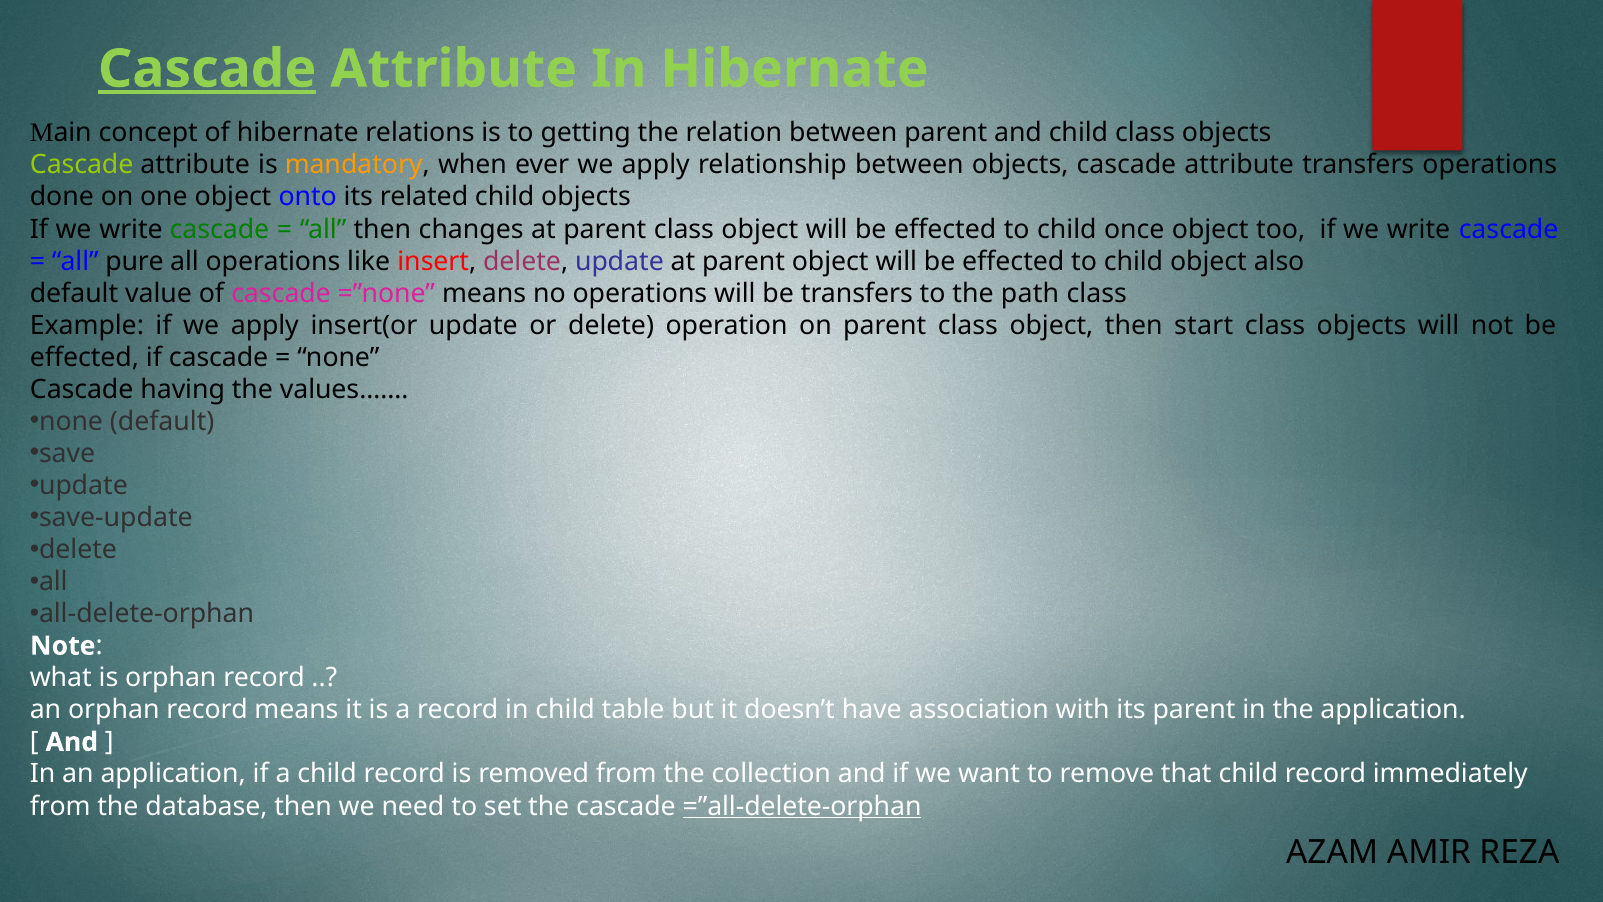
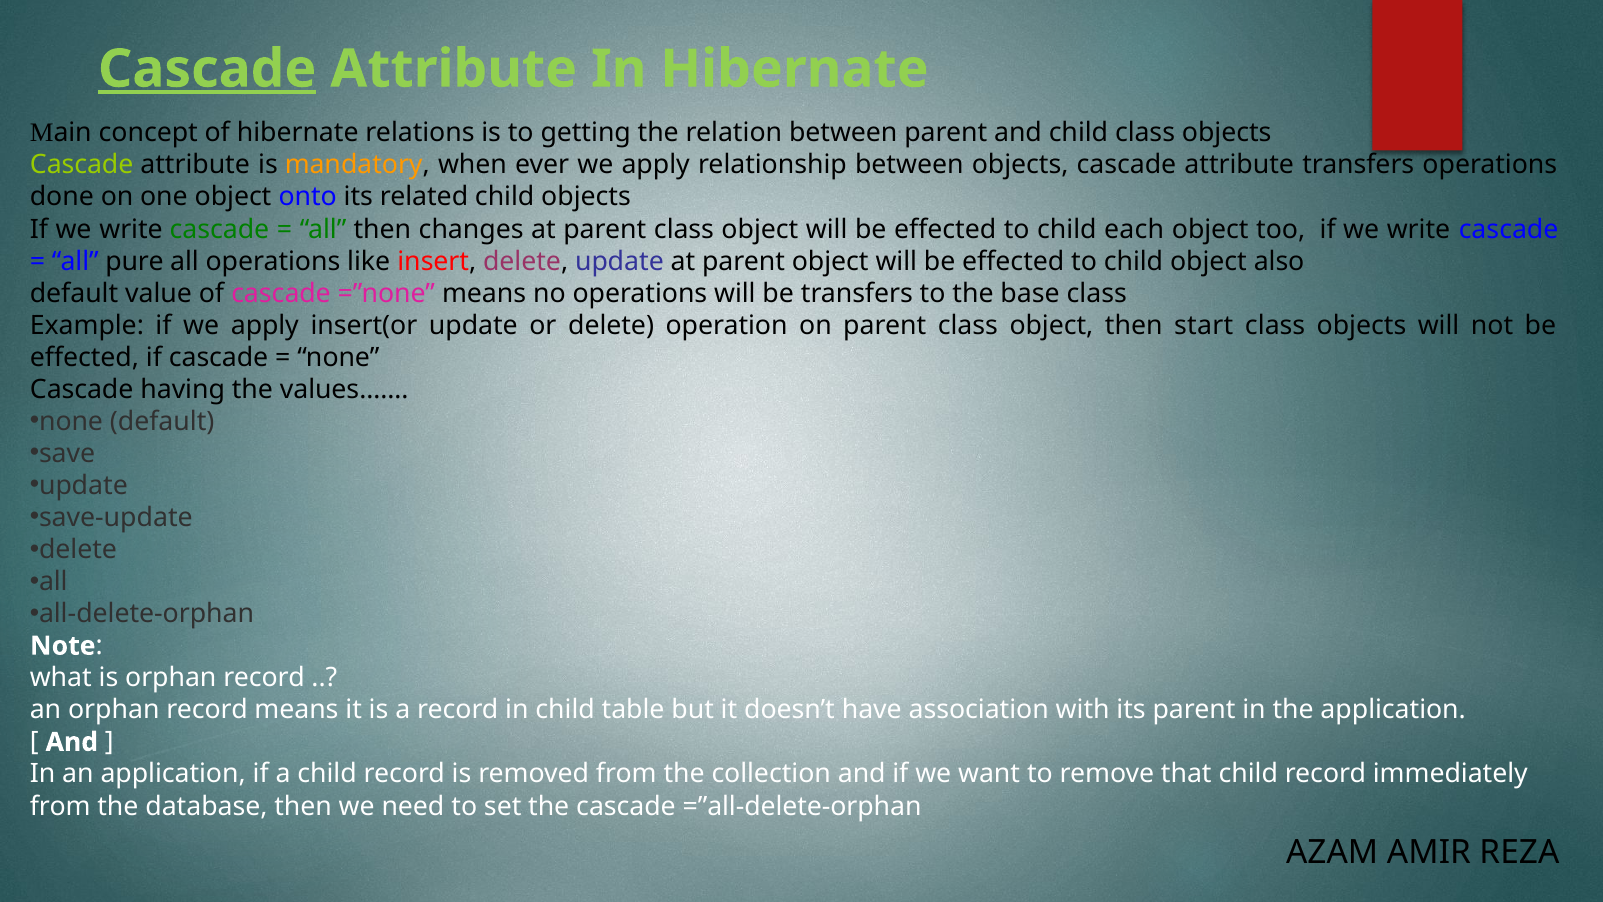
once: once -> each (1134, 229)
path: path -> base (1030, 293)
=”all-delete-orphan underline: present -> none (802, 806)
